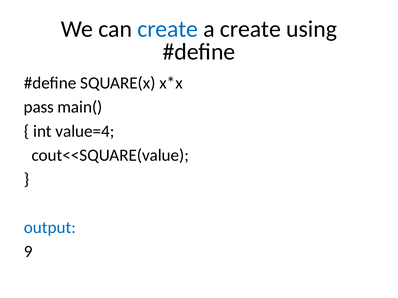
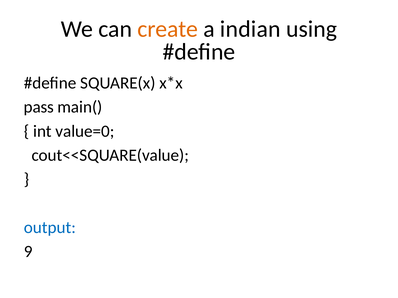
create colour: blue -> orange (168, 29)
a create: create -> indian (250, 29)
value=4: value=4 -> value=0 (85, 131)
